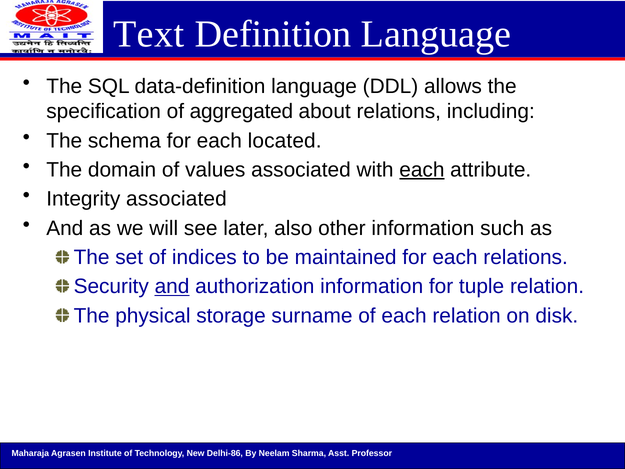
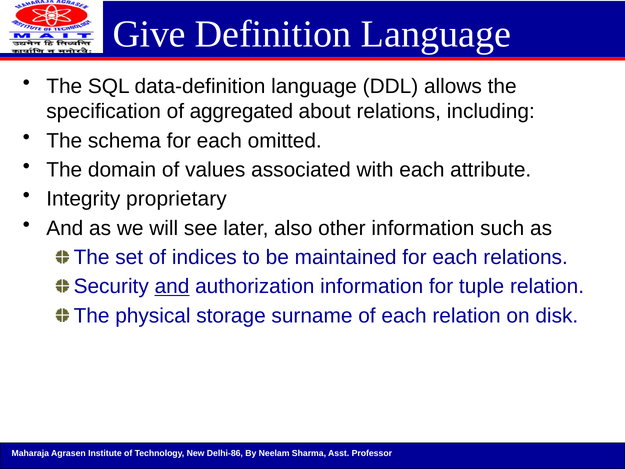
Text: Text -> Give (149, 34)
located: located -> omitted (285, 141)
each underline: present -> none (422, 170)
Integrity associated: associated -> proprietary (176, 199)
